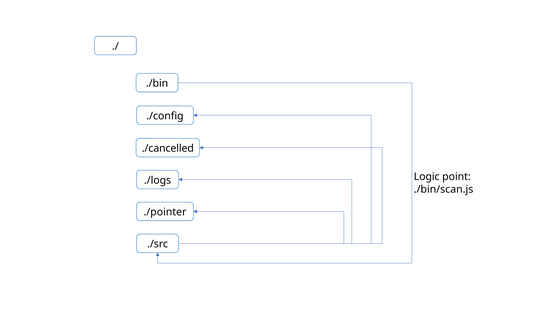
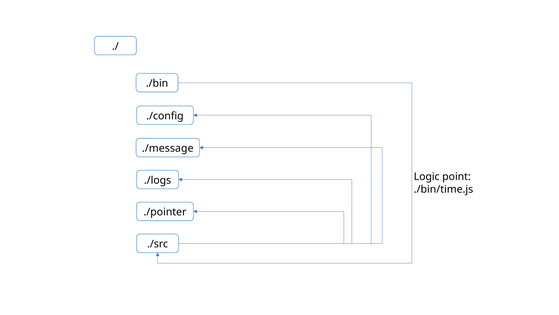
./cancelled: ./cancelled -> ./message (168, 148)
./bin/scan.js: ./bin/scan.js -> ./bin/time.js (444, 189)
